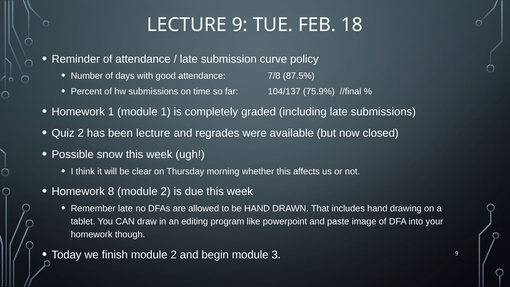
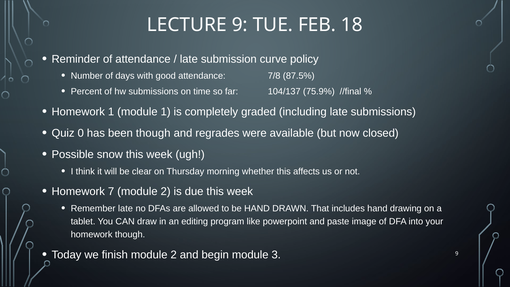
Quiz 2: 2 -> 0 (81, 133)
been lecture: lecture -> though (153, 133)
8: 8 -> 7 (111, 192)
